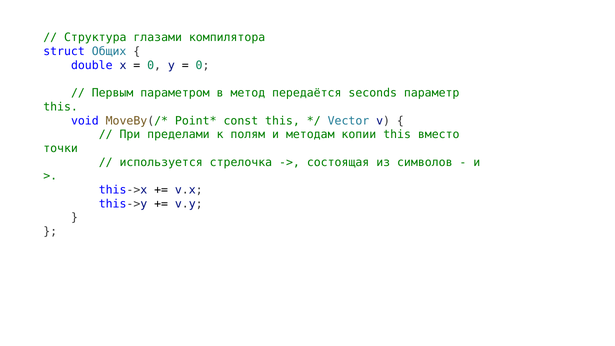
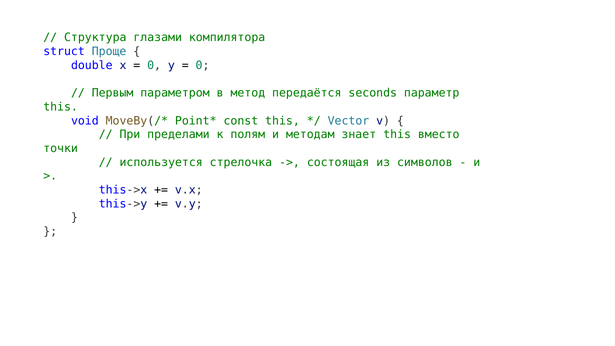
Общих: Общих -> Проще (109, 51)
копии: копии -> знает (359, 135)
